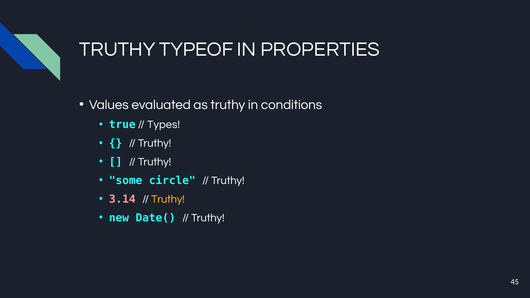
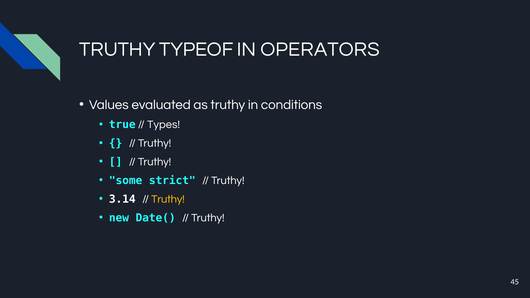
PROPERTIES: PROPERTIES -> OPERATORS (320, 49)
circle: circle -> strict (172, 181)
3.14 colour: pink -> white (122, 199)
